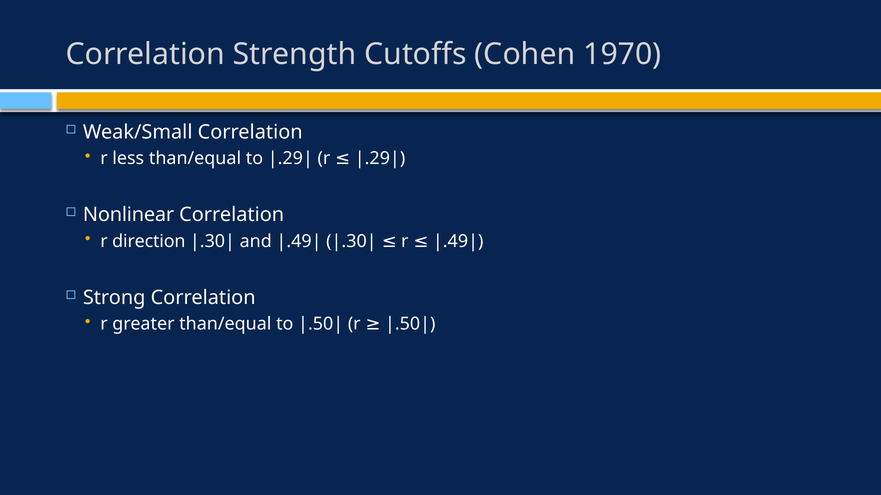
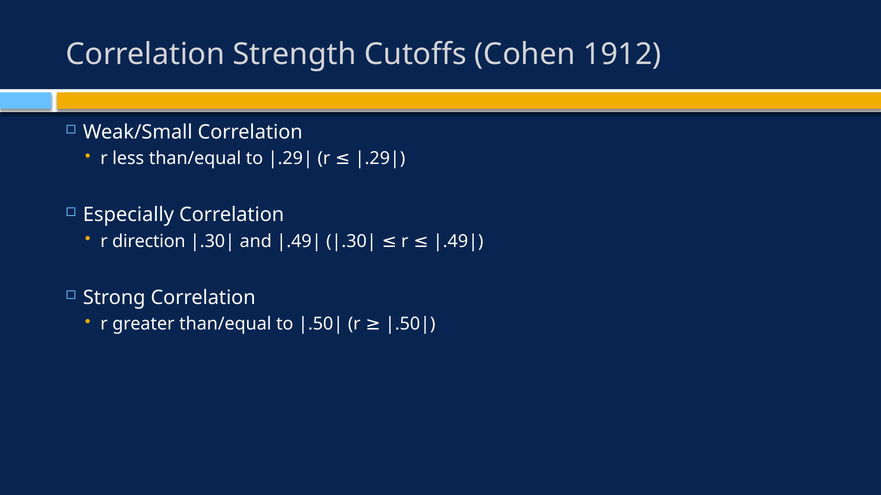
1970: 1970 -> 1912 (622, 54)
Nonlinear: Nonlinear -> Especially (128, 215)
